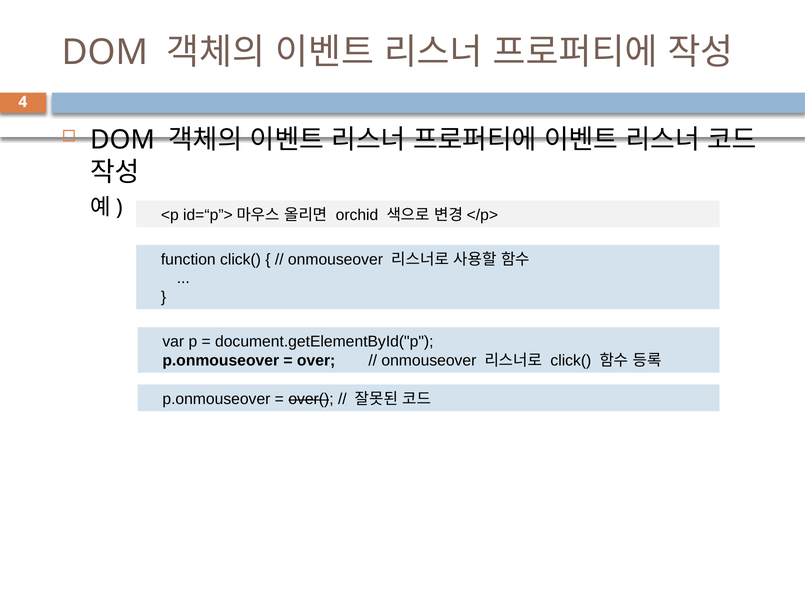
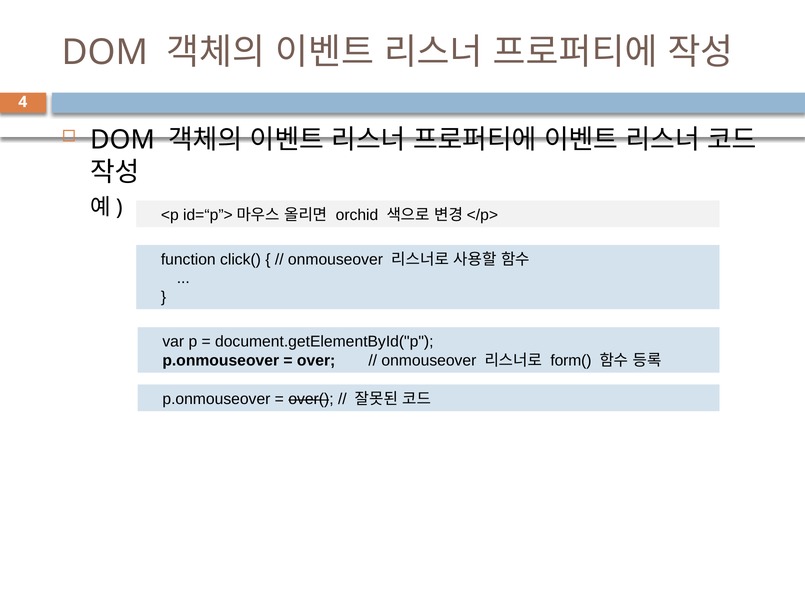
click(: click( -> form( (571, 360)
